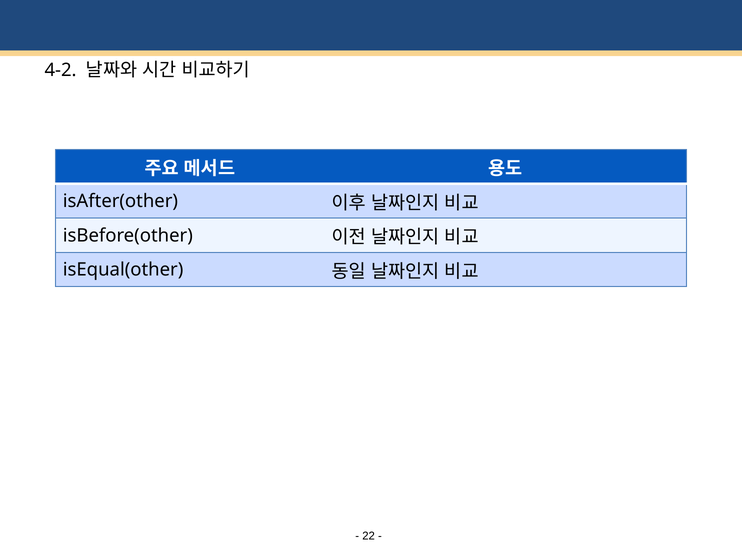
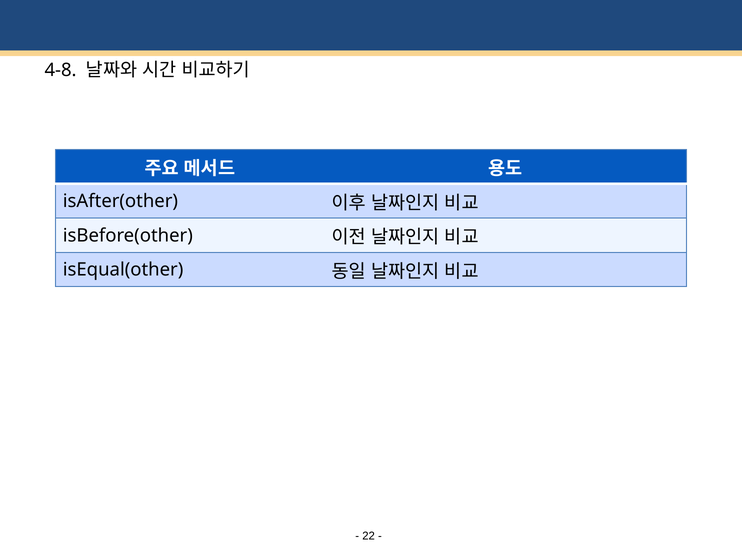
4-2: 4-2 -> 4-8 (61, 70)
